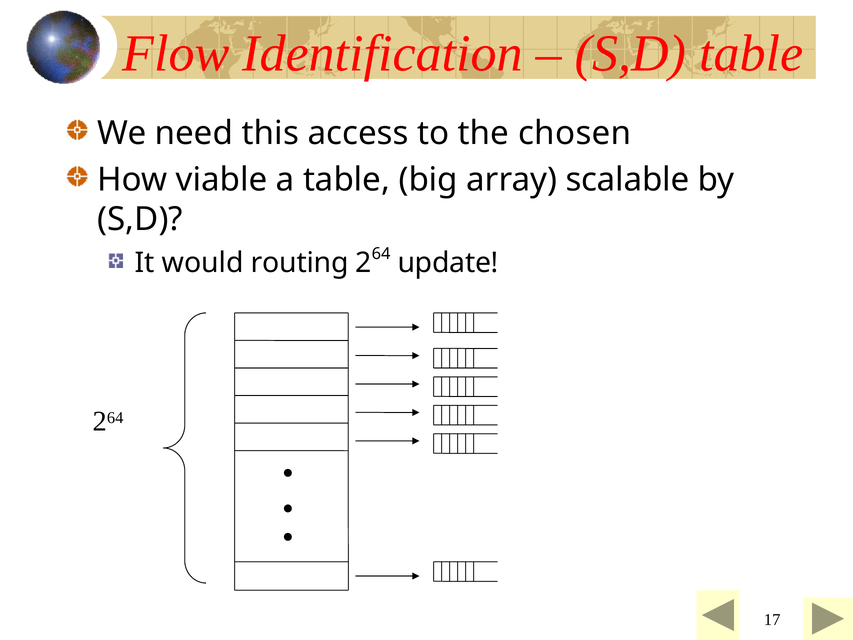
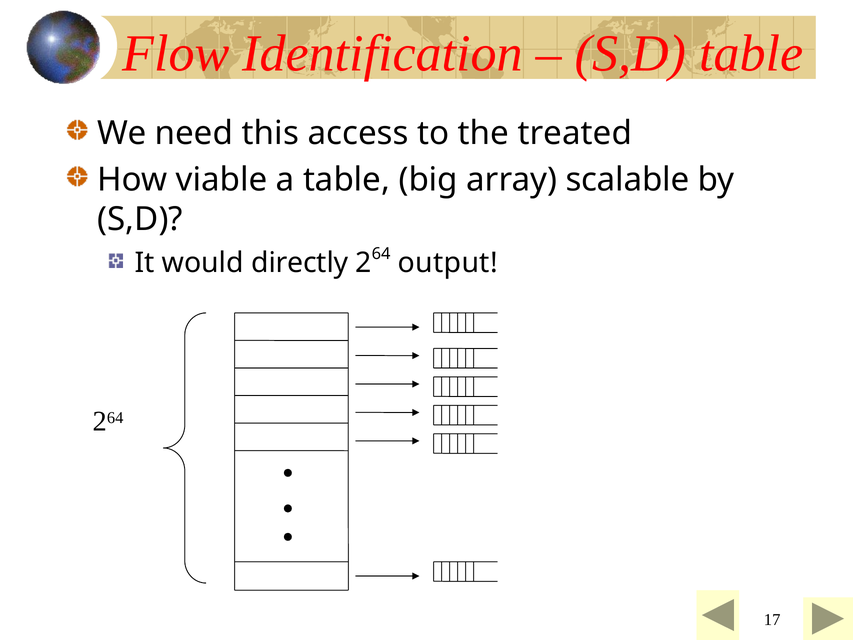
chosen: chosen -> treated (575, 133)
routing: routing -> directly (300, 263)
update: update -> output (448, 263)
